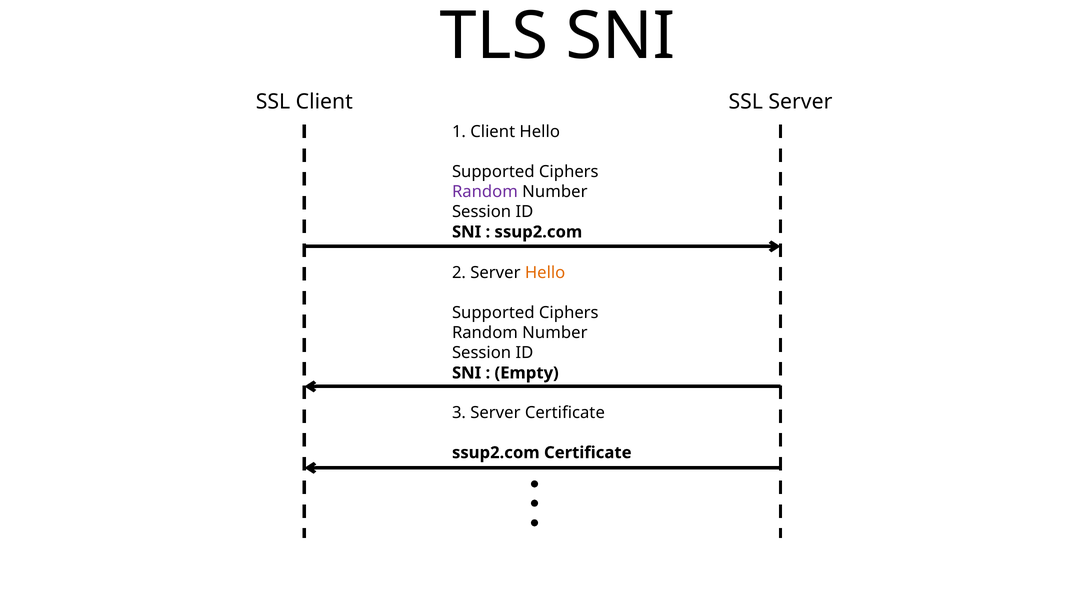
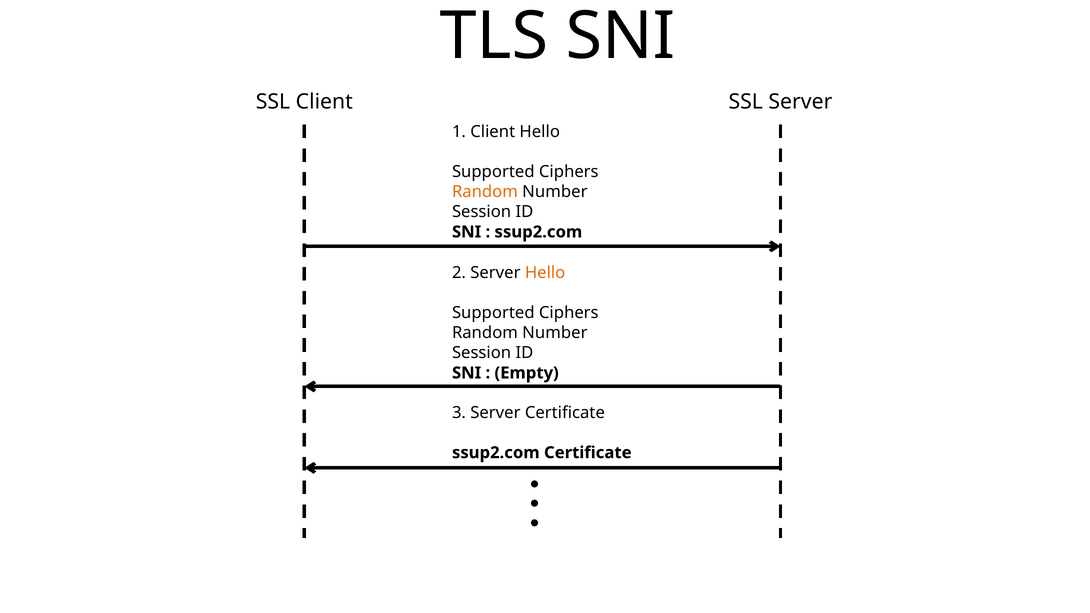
Random colour: purple -> orange (485, 192)
